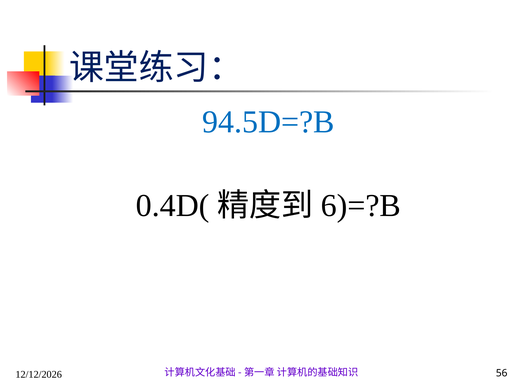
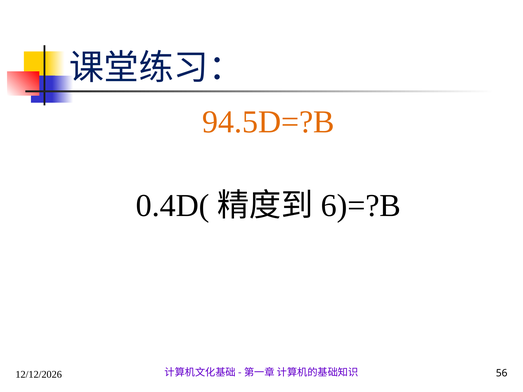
94.5D=?B colour: blue -> orange (268, 122)
